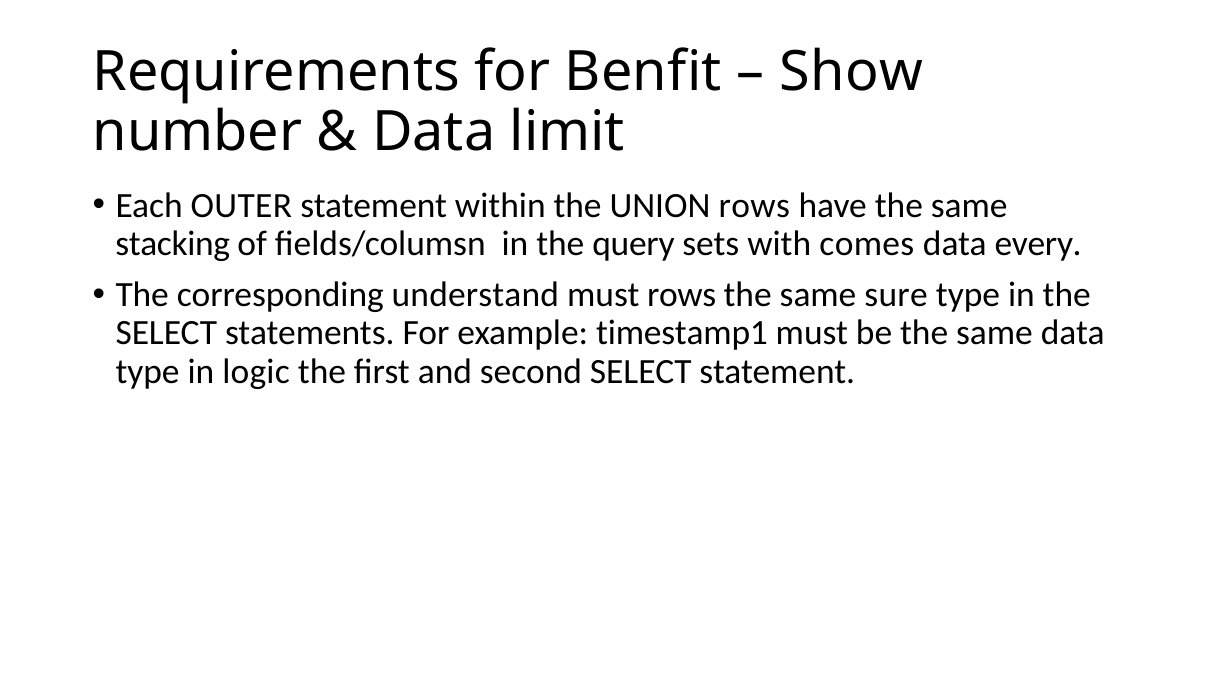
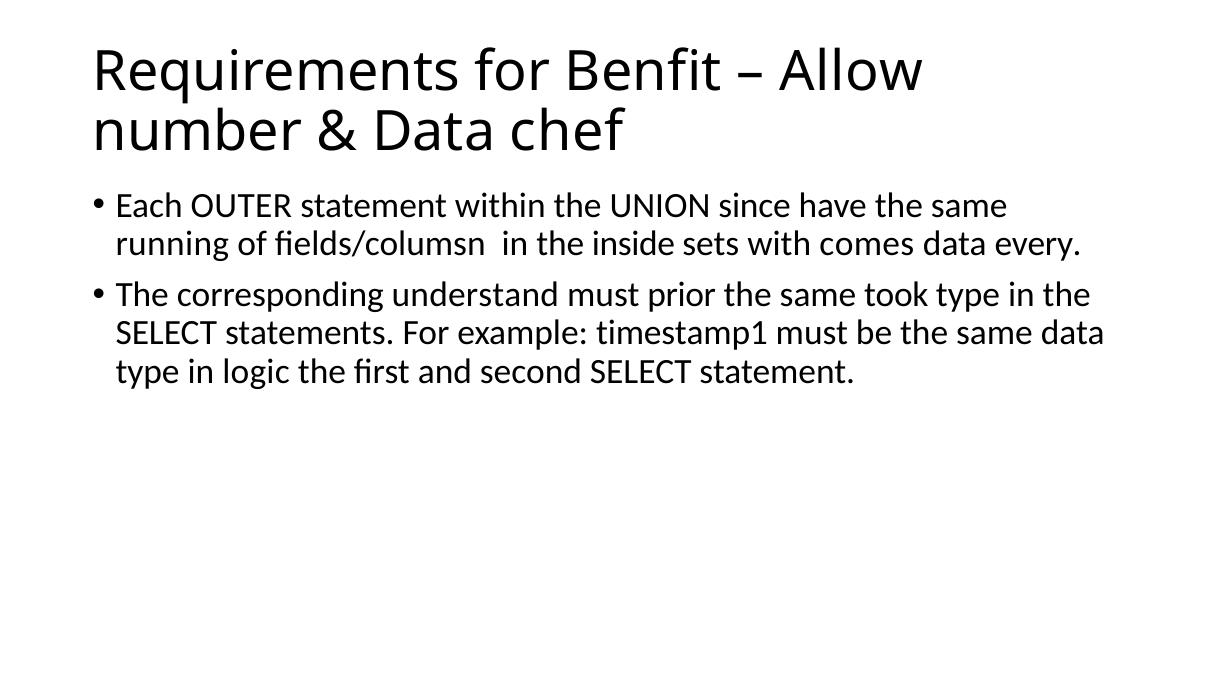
Show: Show -> Allow (852, 72)
limit: limit -> chef (567, 132)
UNION rows: rows -> since (755, 206)
stacking: stacking -> running (172, 244)
query: query -> inside (633, 244)
must rows: rows -> prior (682, 295)
sure: sure -> took (896, 295)
